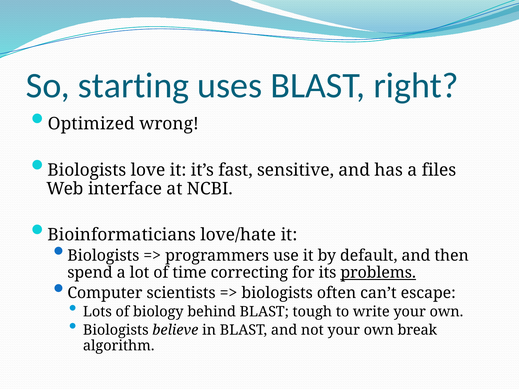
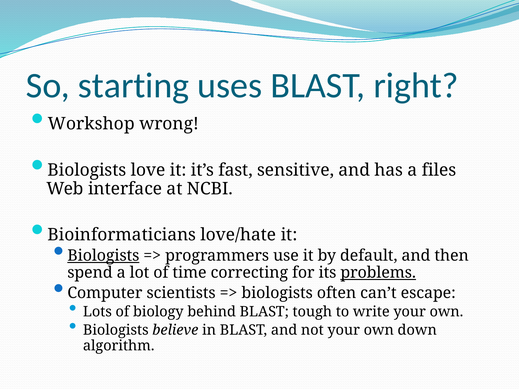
Optimized: Optimized -> Workshop (91, 124)
Biologists underline: none -> present (103, 256)
break: break -> down (417, 330)
